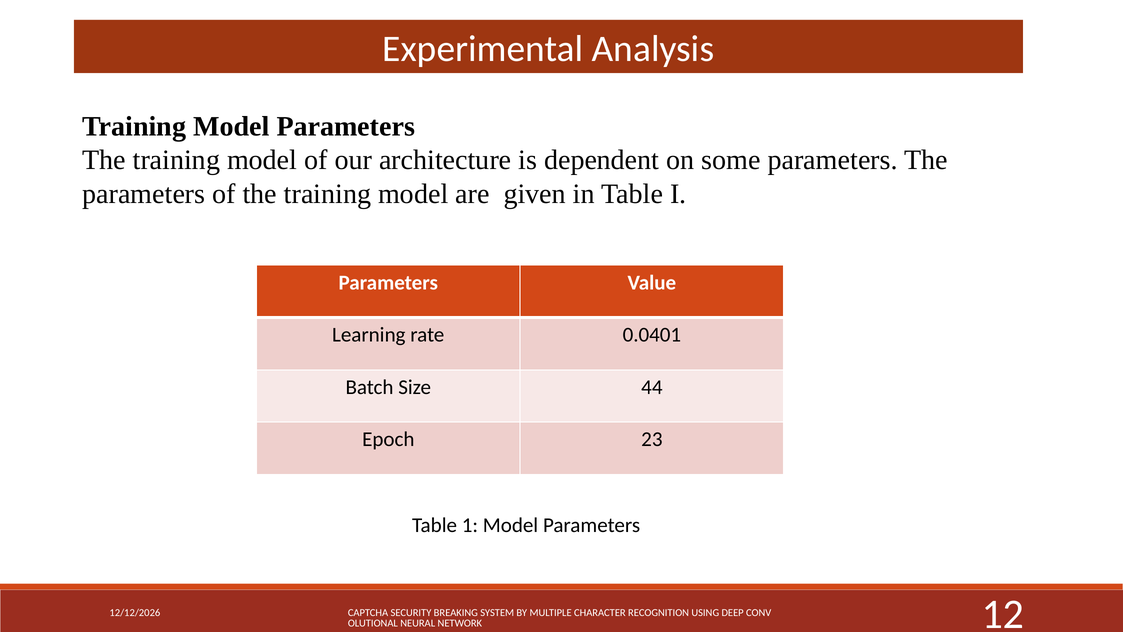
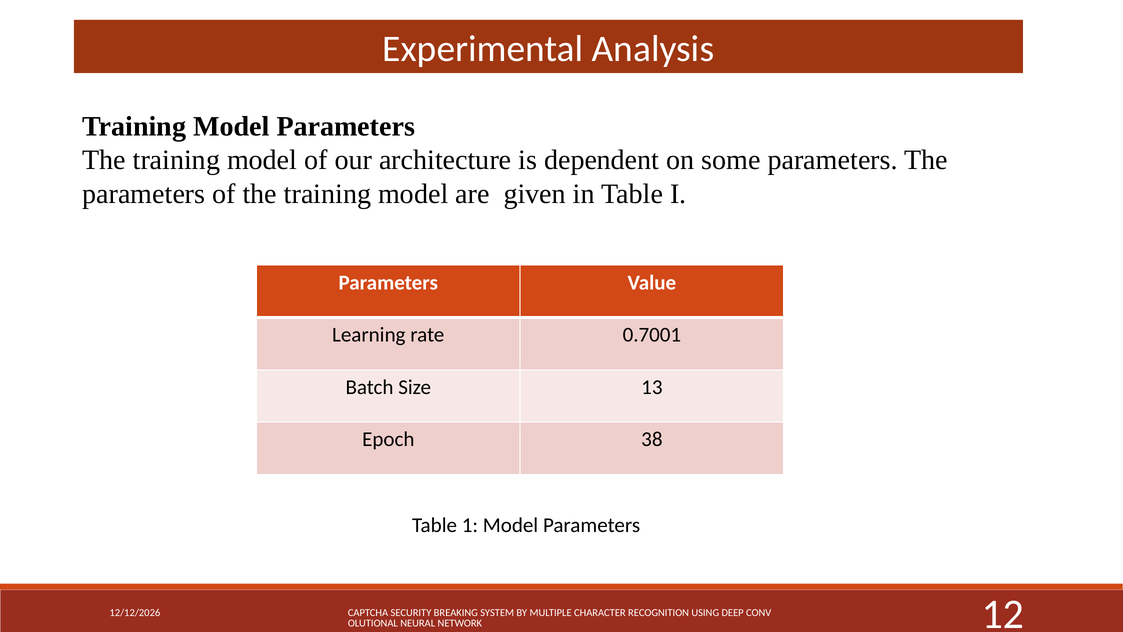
0.0401: 0.0401 -> 0.7001 (652, 335)
44: 44 -> 13 (652, 387)
23: 23 -> 38 (652, 439)
